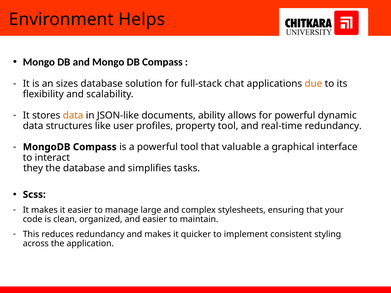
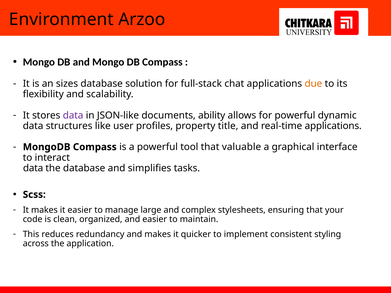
Helps: Helps -> Arzoo (142, 19)
data colour: orange -> purple (73, 115)
property tool: tool -> title (228, 126)
real-time redundancy: redundancy -> applications (333, 126)
they: they -> data (33, 168)
